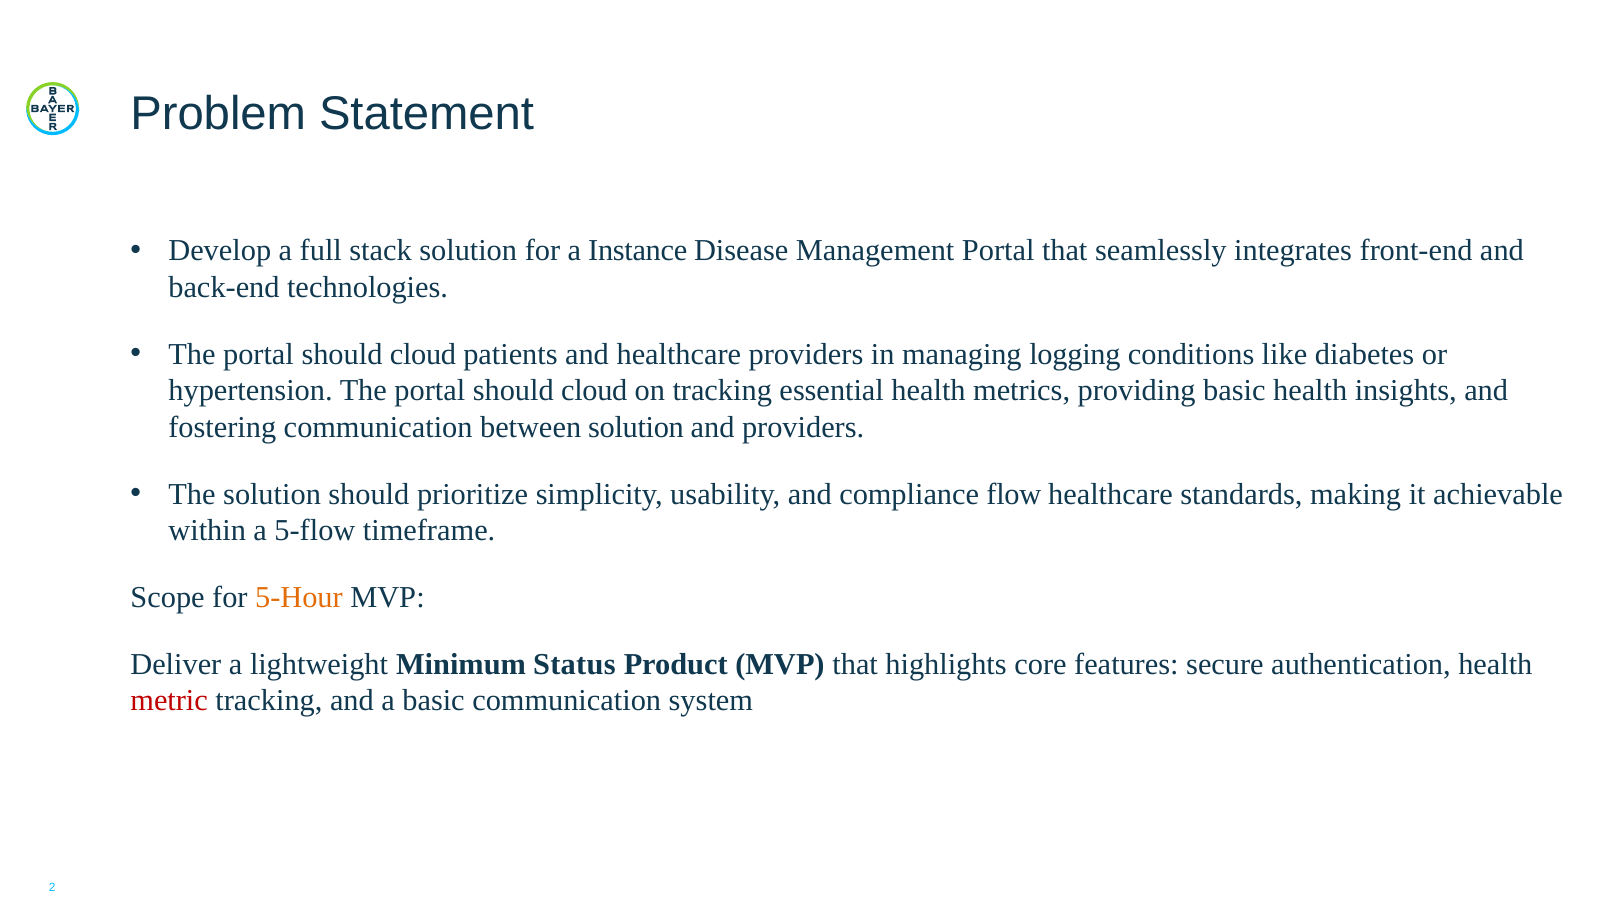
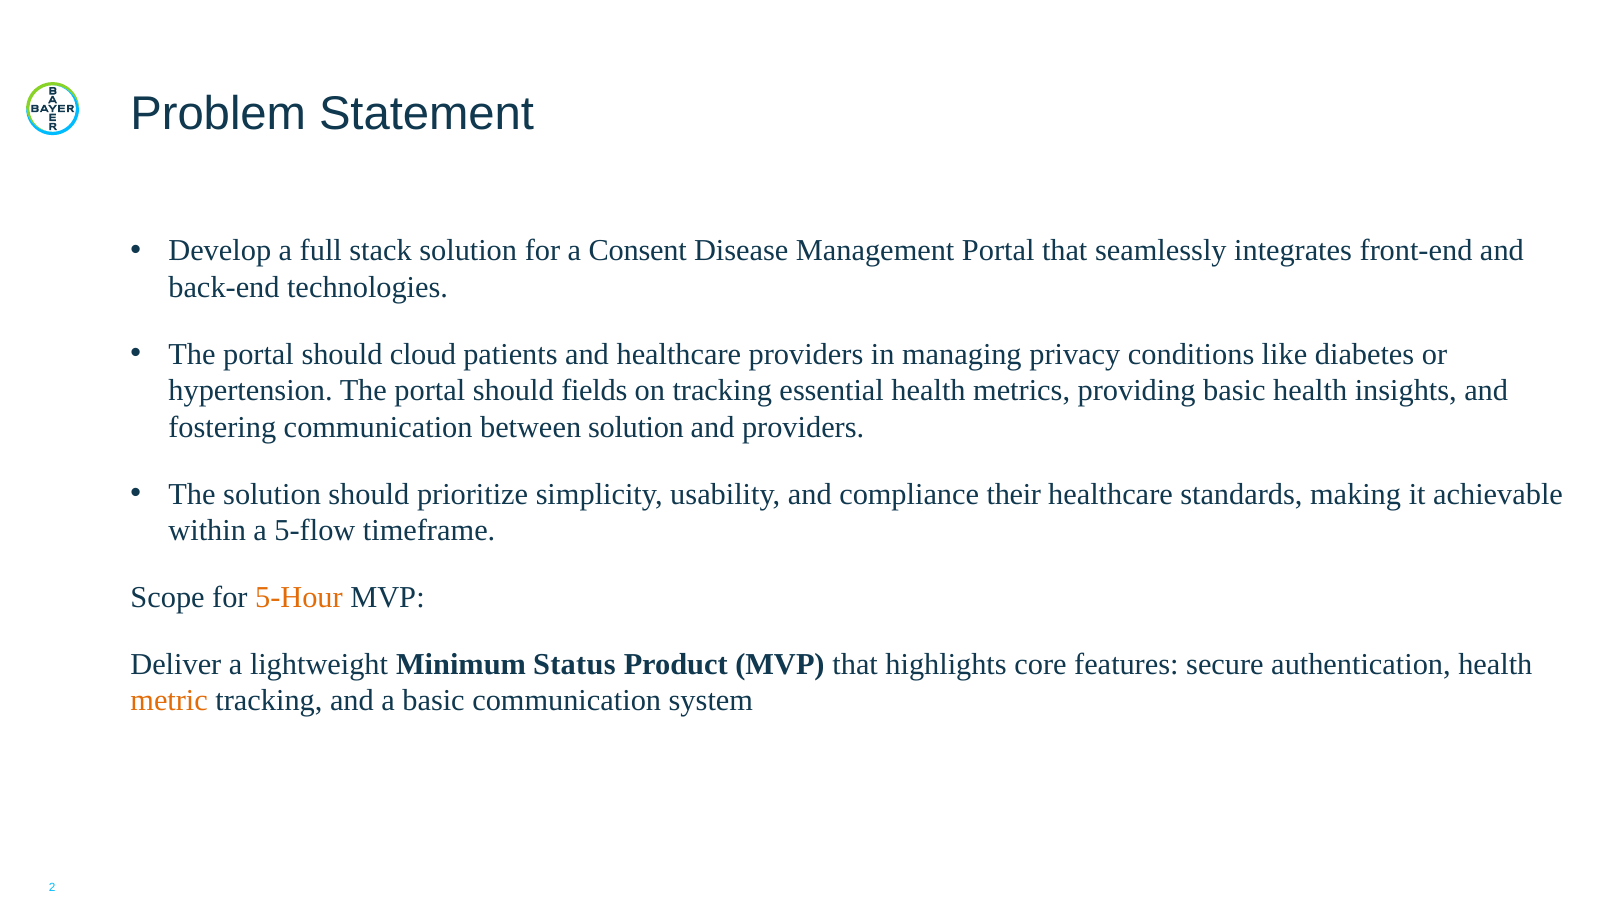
Instance: Instance -> Consent (638, 251)
logging: logging -> privacy (1075, 354)
cloud: cloud -> fields (594, 390)
flow: flow -> their (1014, 494)
metric colour: red -> orange (169, 700)
